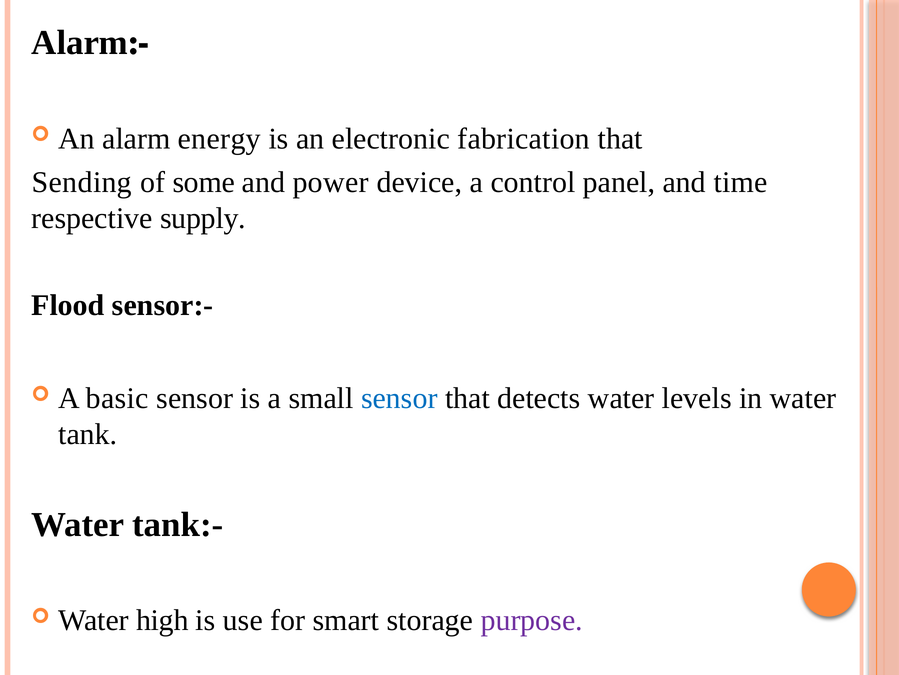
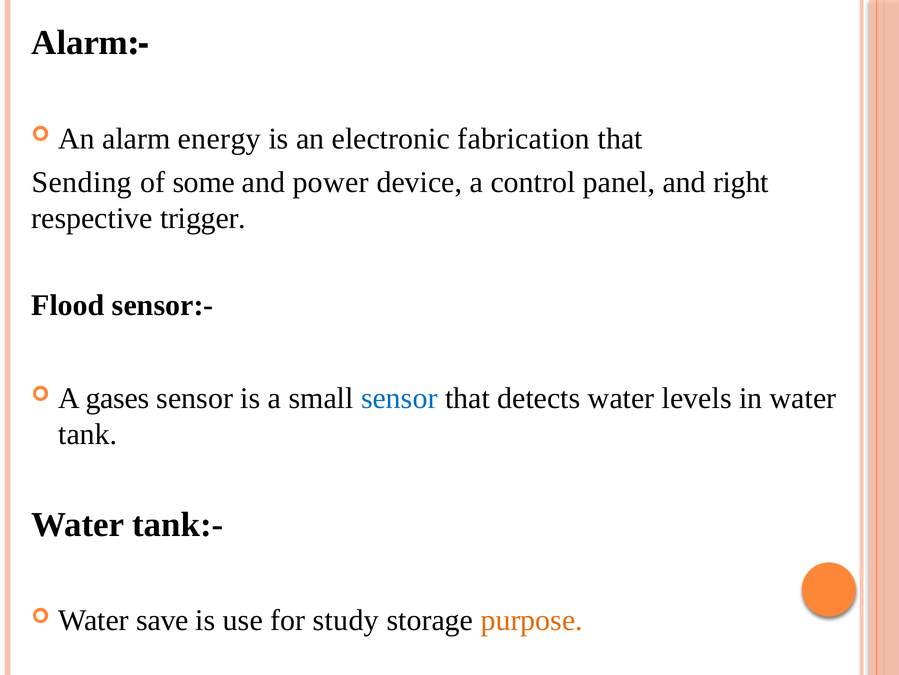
time: time -> right (741, 182)
supply: supply -> trigger (203, 218)
basic: basic -> gases (117, 398)
high: high -> save (162, 620)
smart: smart -> study (346, 620)
purpose colour: purple -> orange (532, 620)
